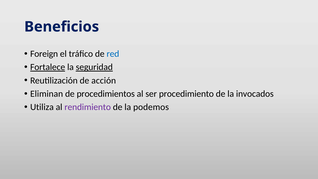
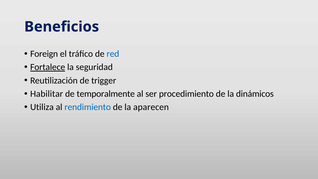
seguridad underline: present -> none (94, 67)
acción: acción -> trigger (104, 80)
Eliminan: Eliminan -> Habilitar (47, 94)
procedimientos: procedimientos -> temporalmente (106, 94)
invocados: invocados -> dinámicos (255, 94)
rendimiento colour: purple -> blue (88, 107)
podemos: podemos -> aparecen (151, 107)
